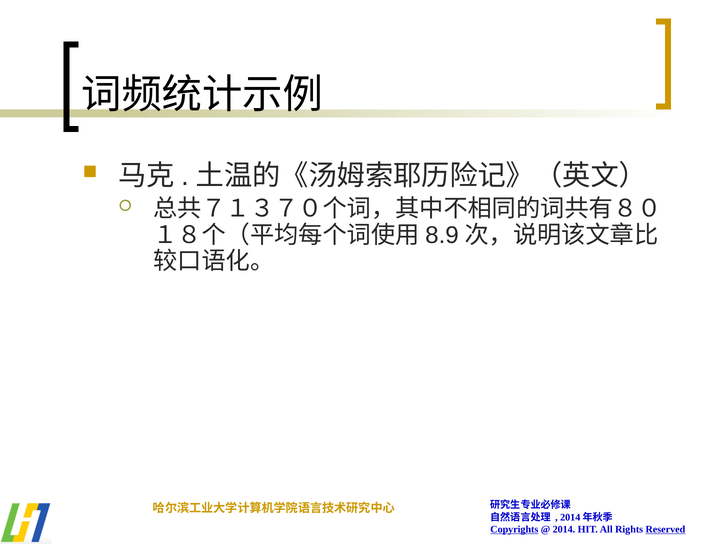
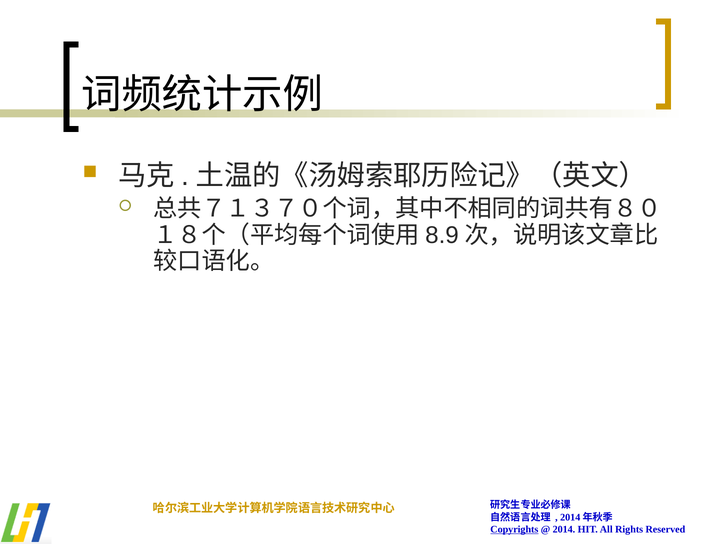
Reserved underline: present -> none (665, 530)
